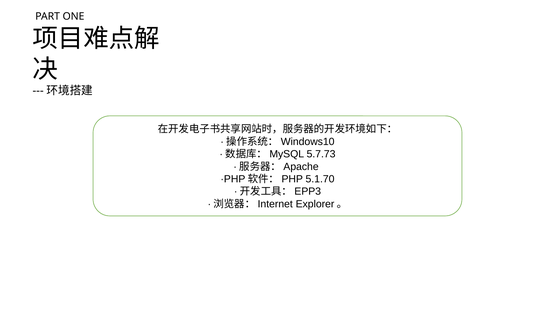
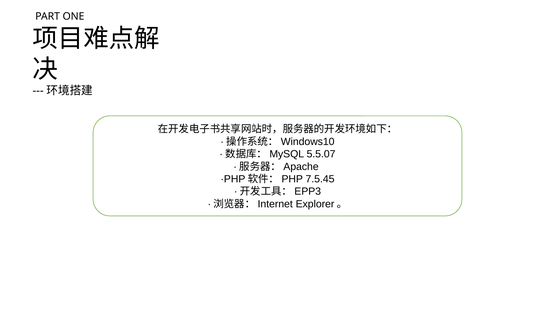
5.7.73: 5.7.73 -> 5.5.07 (321, 154)
5.1.70: 5.1.70 -> 7.5.45 (320, 179)
